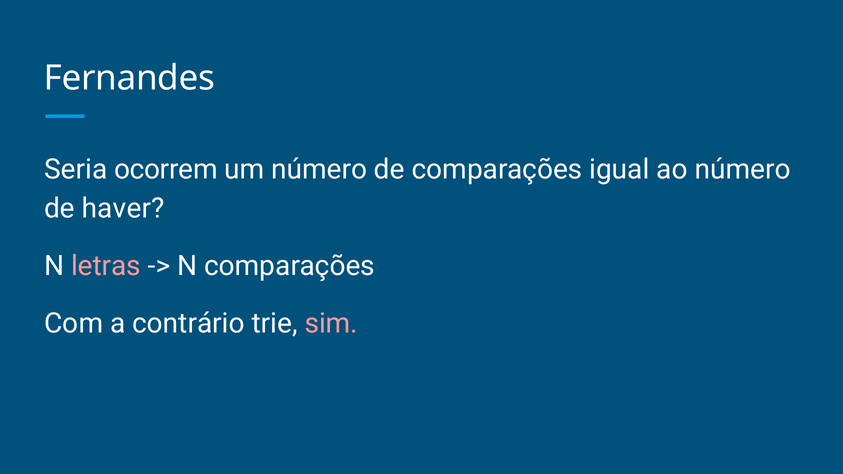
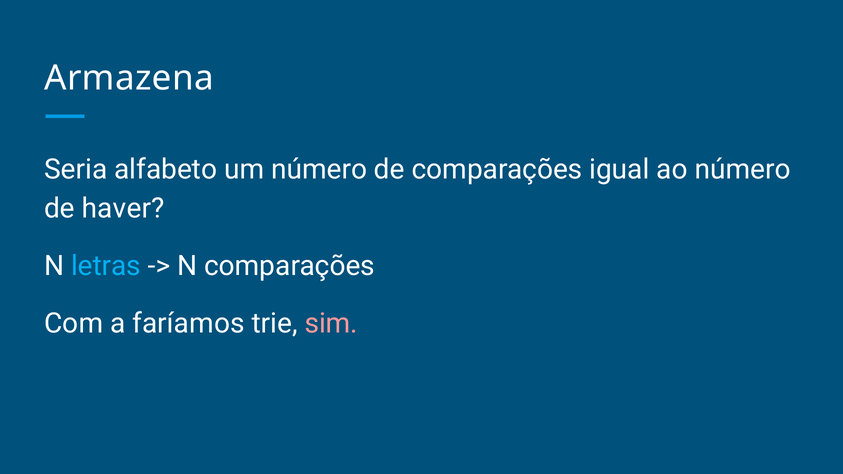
Fernandes: Fernandes -> Armazena (129, 78)
ocorrem: ocorrem -> alfabeto (166, 170)
letras colour: pink -> light blue (106, 266)
contrário: contrário -> faríamos (188, 323)
